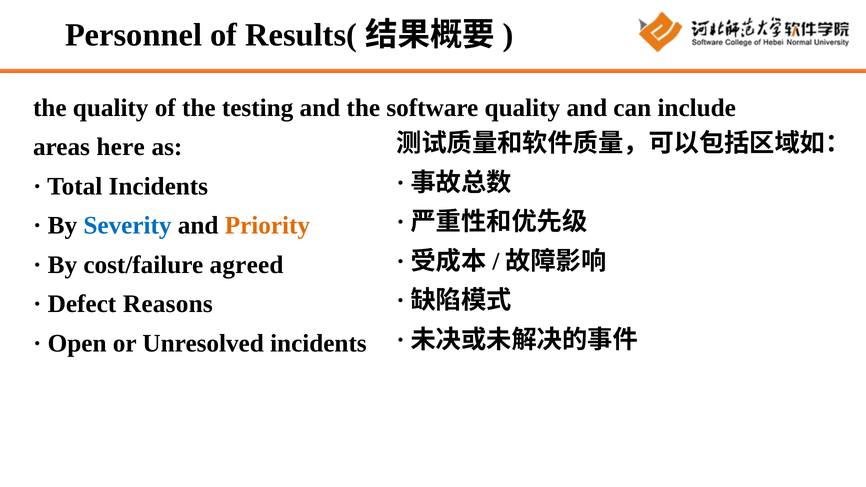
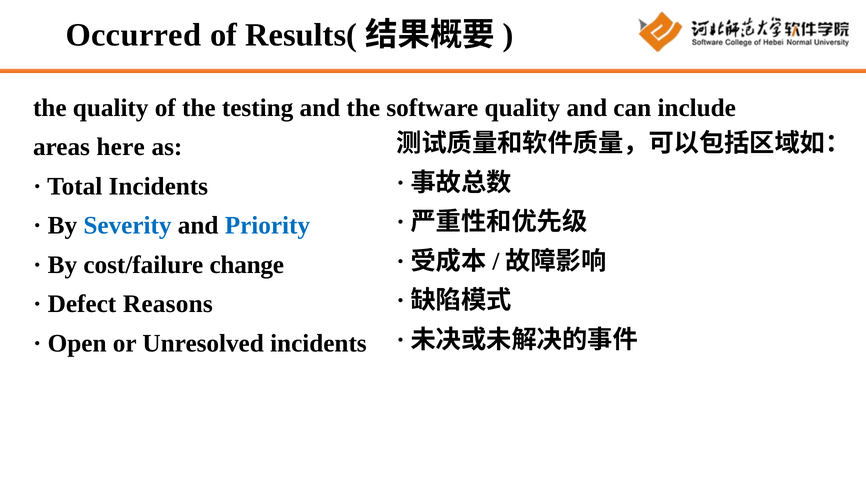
Personnel: Personnel -> Occurred (133, 35)
Priority colour: orange -> blue (267, 226)
agreed: agreed -> change (247, 265)
